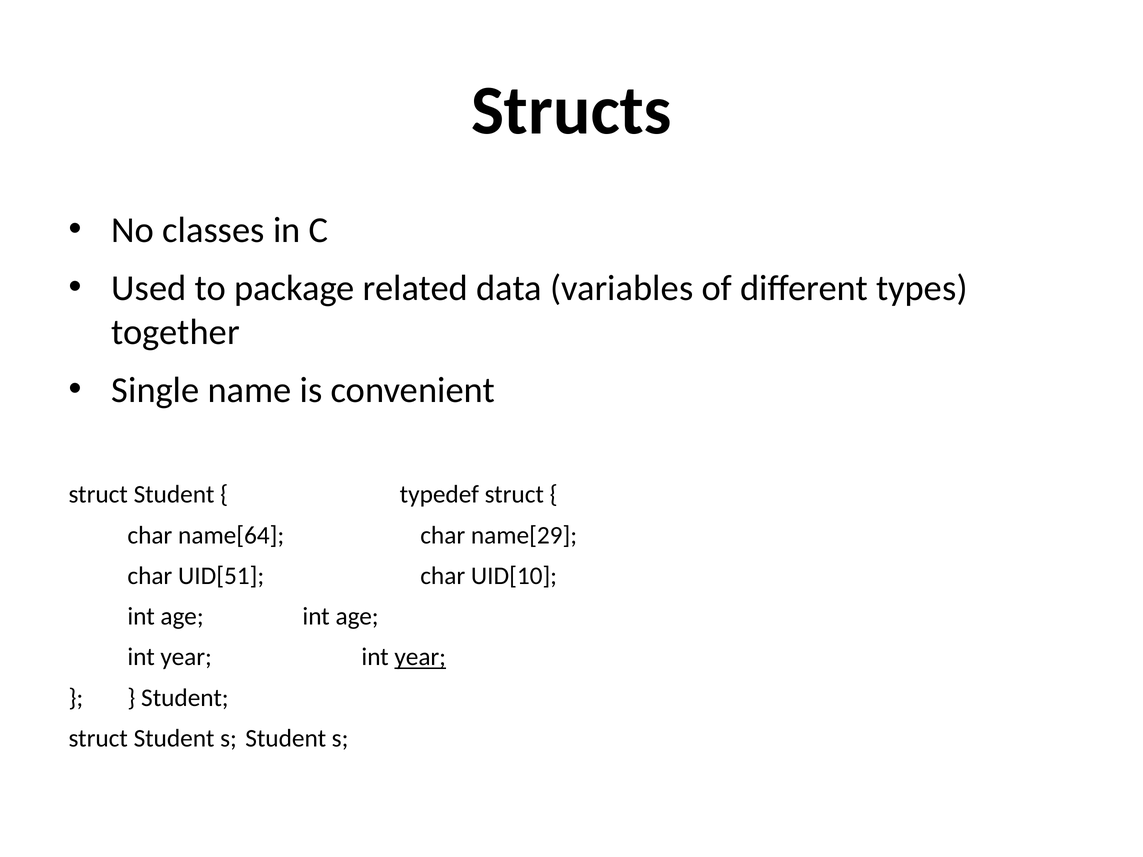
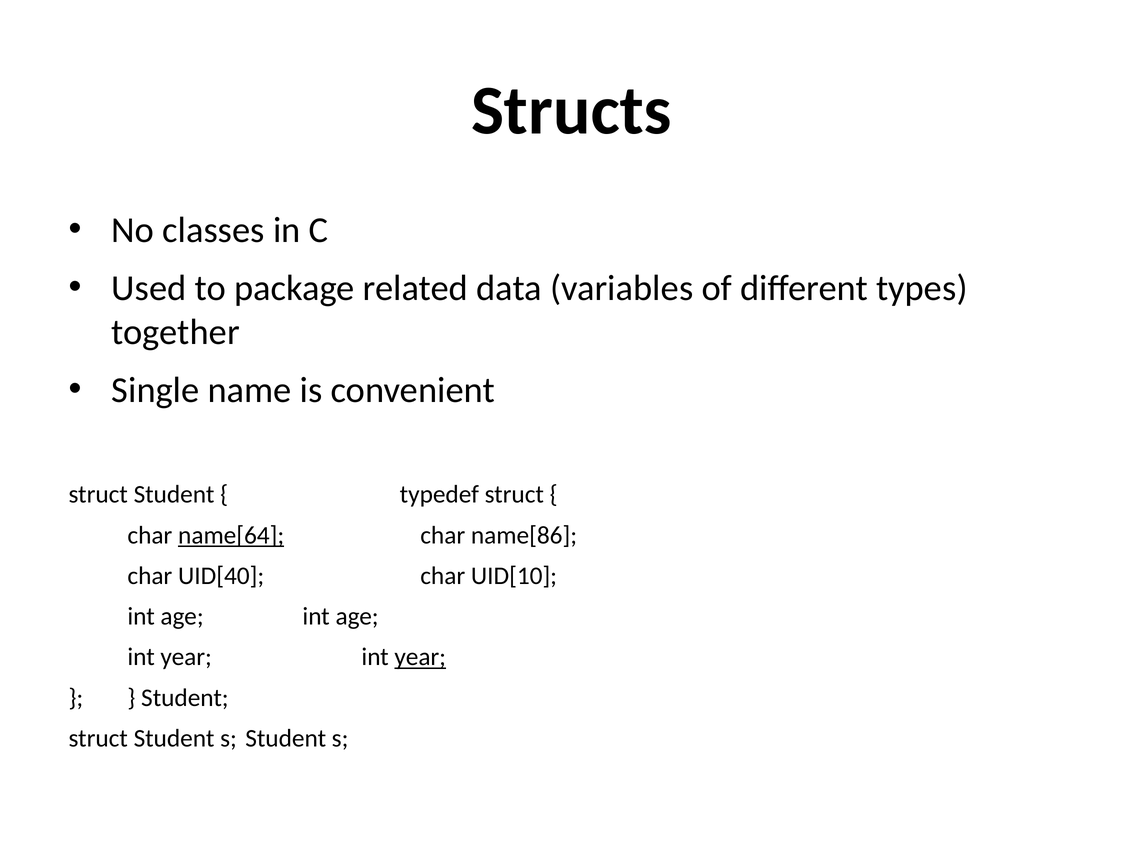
name[64 underline: none -> present (231, 535)
name[29: name[29 -> name[86 (524, 535)
UID[51: UID[51 -> UID[40 (221, 576)
